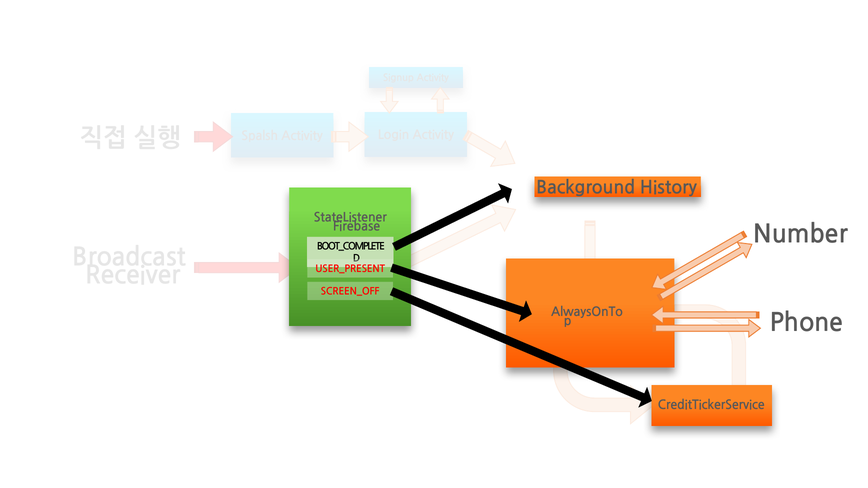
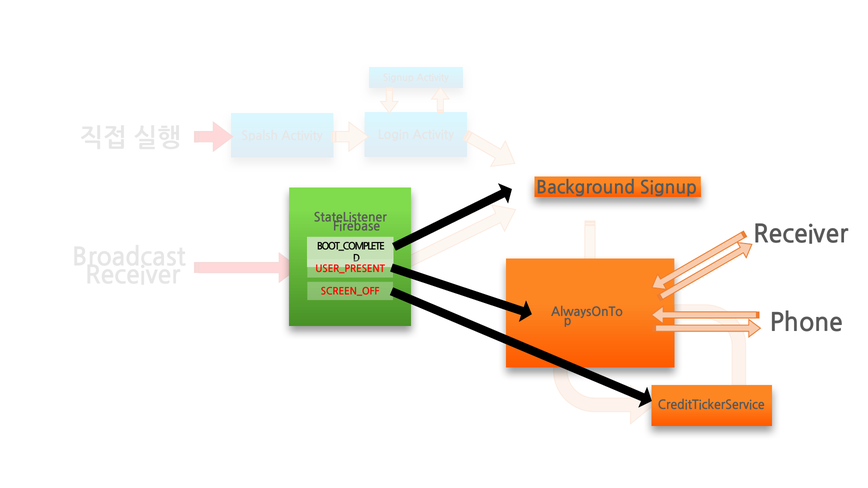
Background History: History -> Signup (668, 188)
Number: Number -> Receiver (801, 235)
